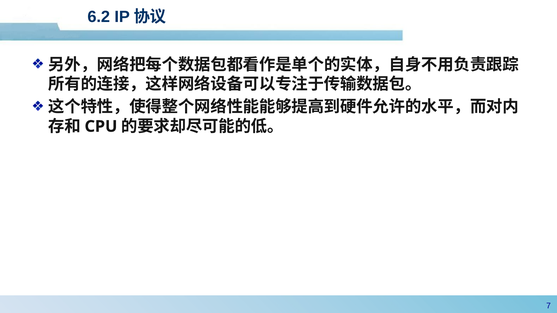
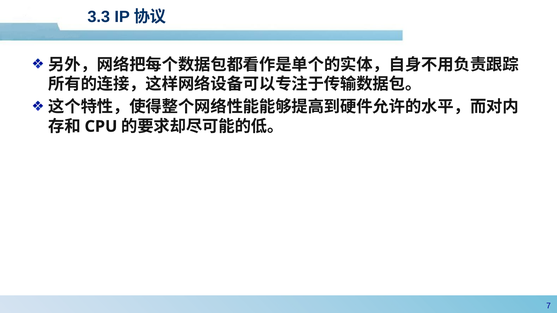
6.2: 6.2 -> 3.3 (99, 17)
